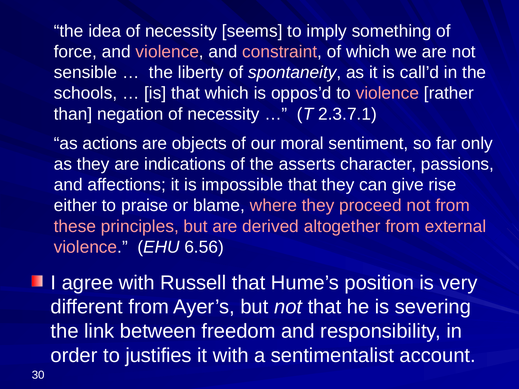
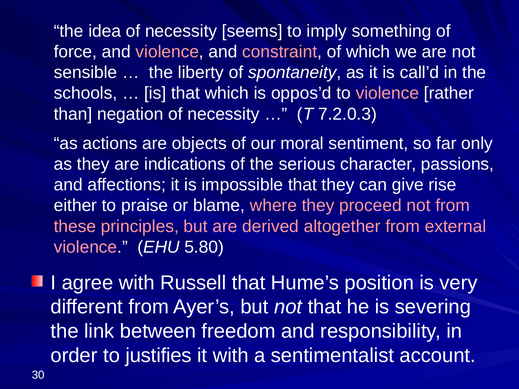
2.3.7.1: 2.3.7.1 -> 7.2.0.3 (348, 114)
asserts: asserts -> serious (307, 164)
6.56: 6.56 -> 5.80 (204, 247)
